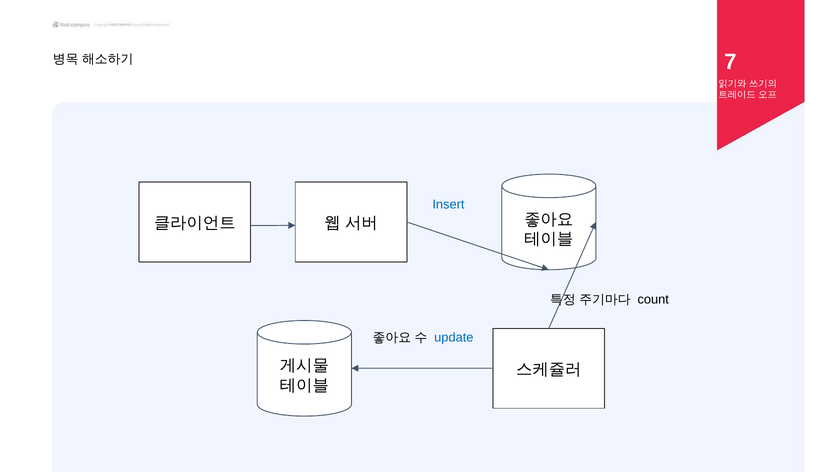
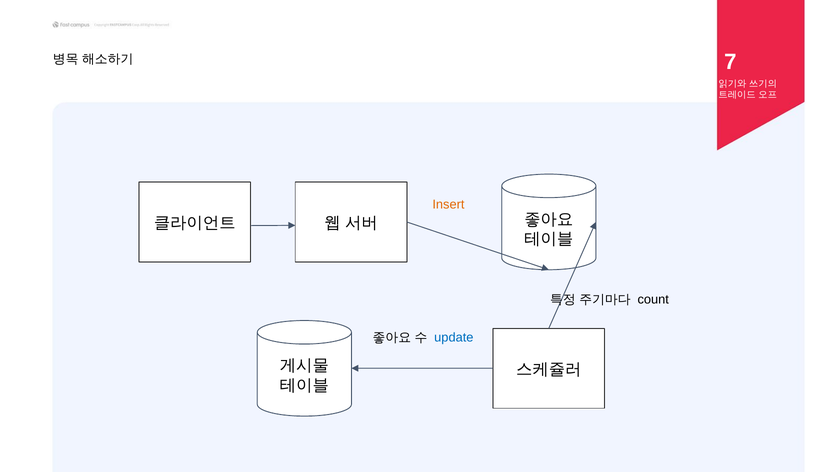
Insert colour: blue -> orange (448, 205)
